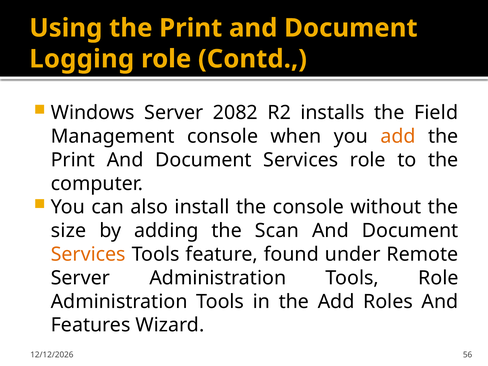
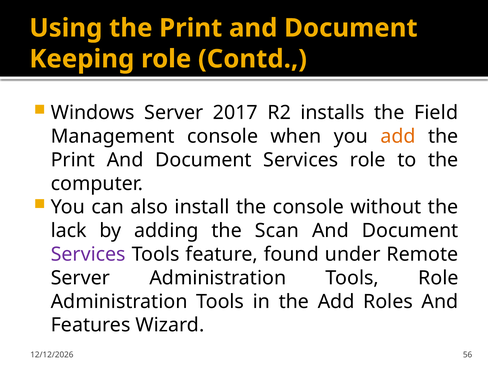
Logging: Logging -> Keeping (82, 59)
2082: 2082 -> 2017 (235, 113)
size: size -> lack (69, 231)
Services colour: orange -> purple (88, 254)
